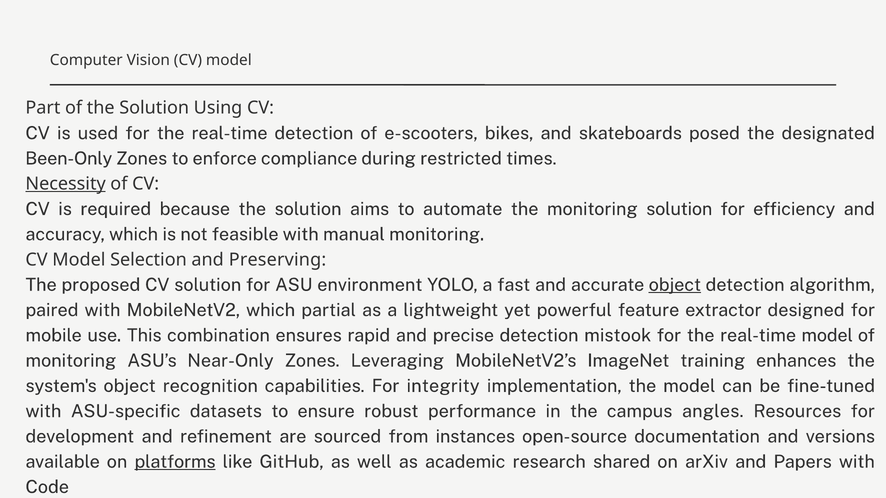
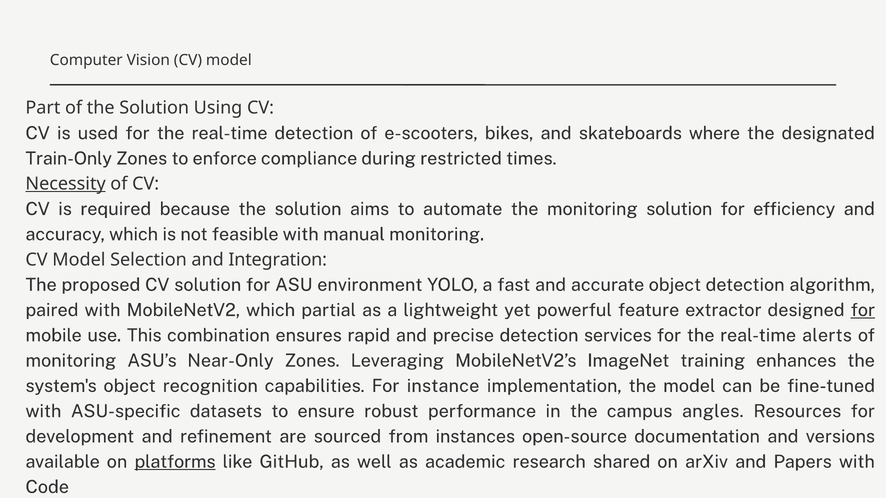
posed: posed -> where (714, 133)
Been-Only: Been-Only -> Train-Only (69, 159)
Preserving: Preserving -> Integration (278, 260)
object underline: present -> none (675, 285)
for underline: none -> present (863, 310)
mistook: mistook -> services (618, 336)
real-time model: model -> alerts (827, 336)
integrity: integrity -> instance (443, 386)
